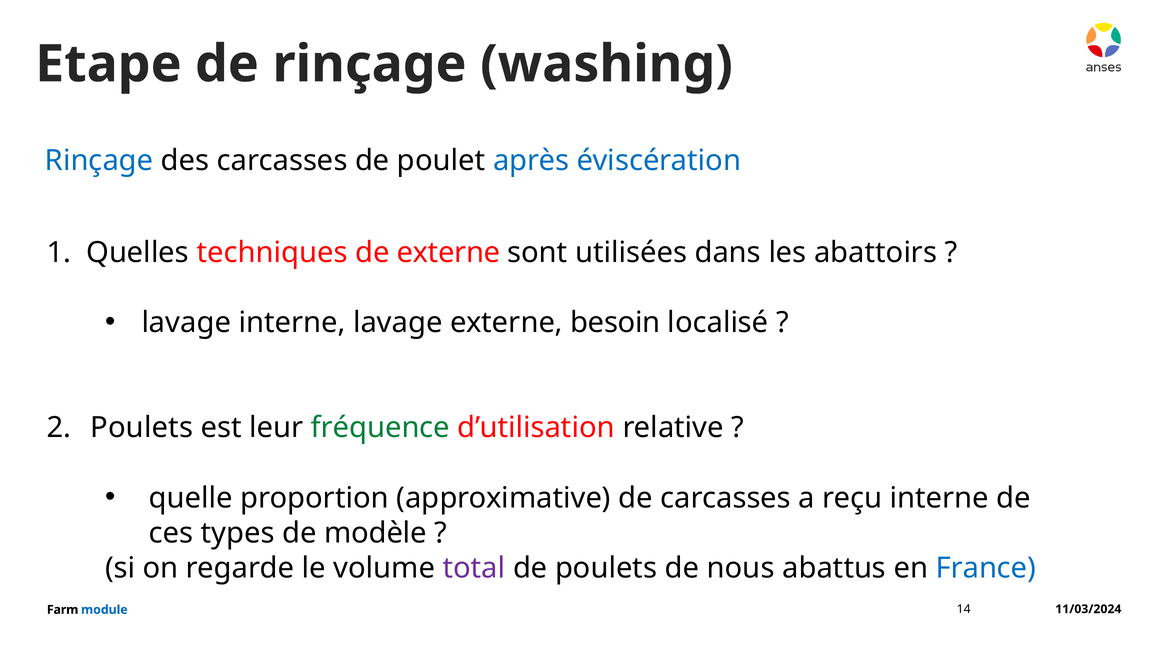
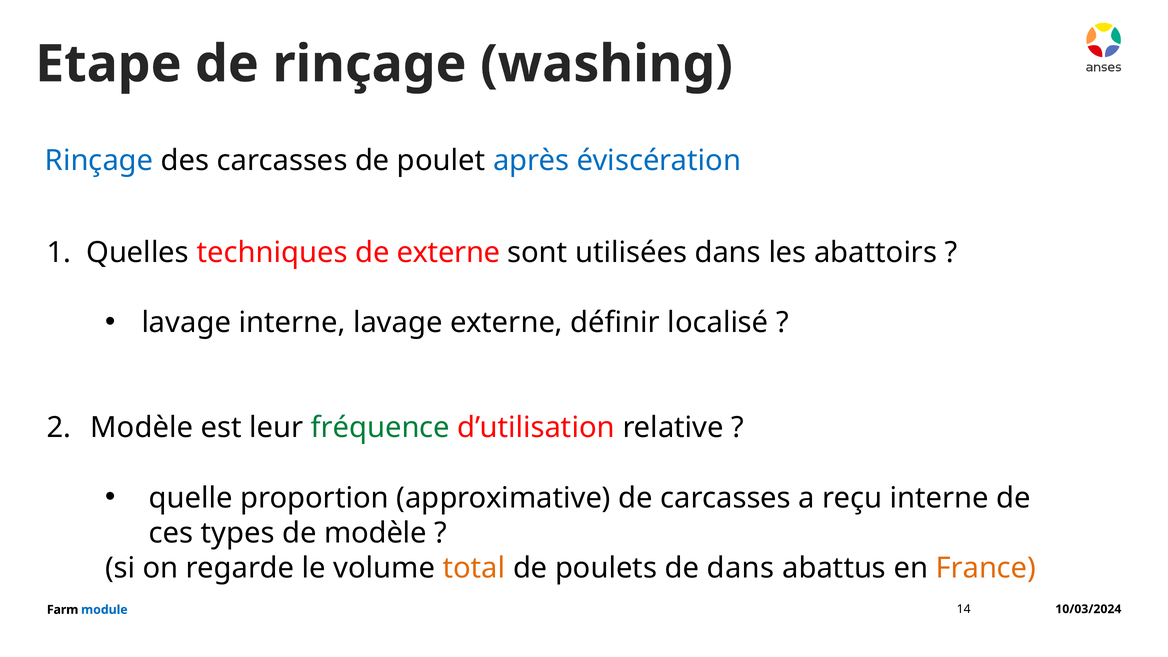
besoin: besoin -> définir (615, 323)
Poulets: Poulets -> Modèle (142, 428)
total colour: purple -> orange (474, 568)
de nous: nous -> dans (740, 568)
France colour: blue -> orange (986, 568)
11/03/2024: 11/03/2024 -> 10/03/2024 (1088, 609)
